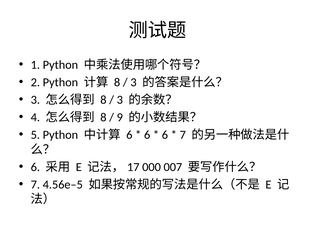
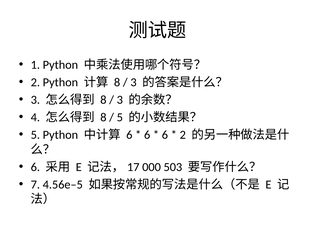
9: 9 -> 5 (120, 117)
7: 7 -> 2 (183, 135)
007: 007 -> 503 (173, 167)
